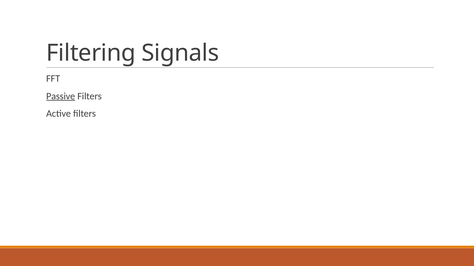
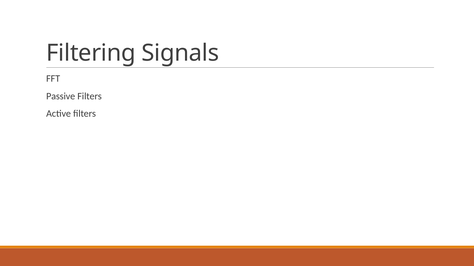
Passive underline: present -> none (61, 96)
